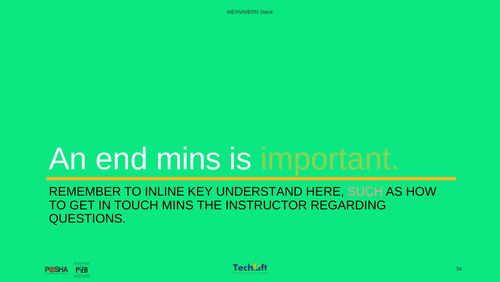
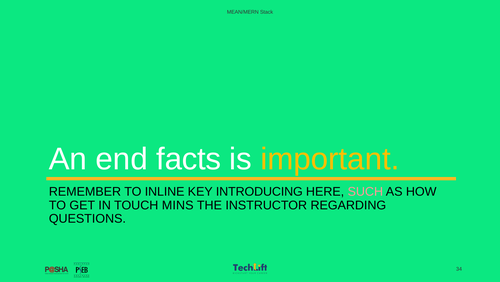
end mins: mins -> facts (189, 159)
important colour: light green -> yellow (330, 159)
UNDERSTAND: UNDERSTAND -> INTRODUCING (259, 191)
